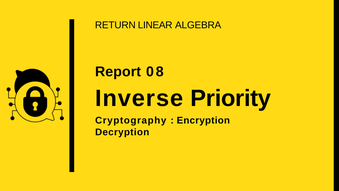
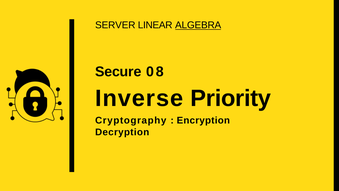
RETURN: RETURN -> SERVER (115, 25)
ALGEBRA underline: none -> present (198, 25)
Report: Report -> Secure (118, 72)
